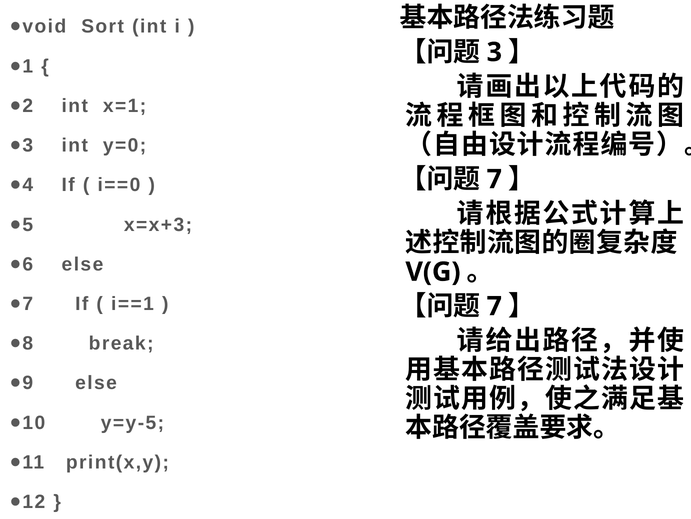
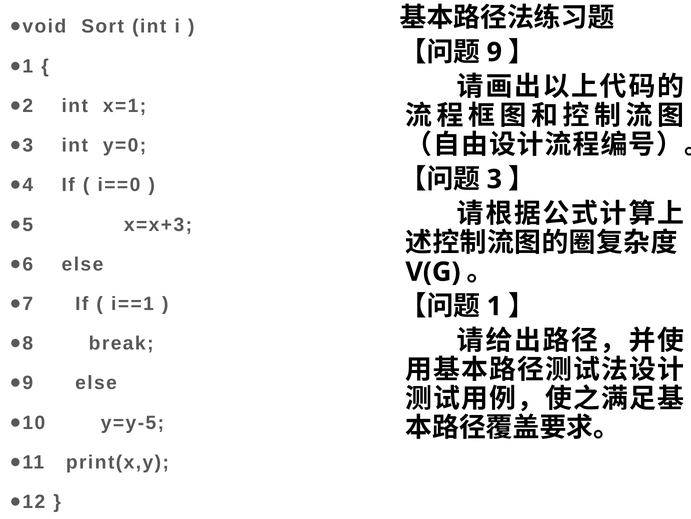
3: 3 -> 9 (494, 52)
7: 7 -> 3 (494, 179)
7: 7 -> 1 (494, 306)
